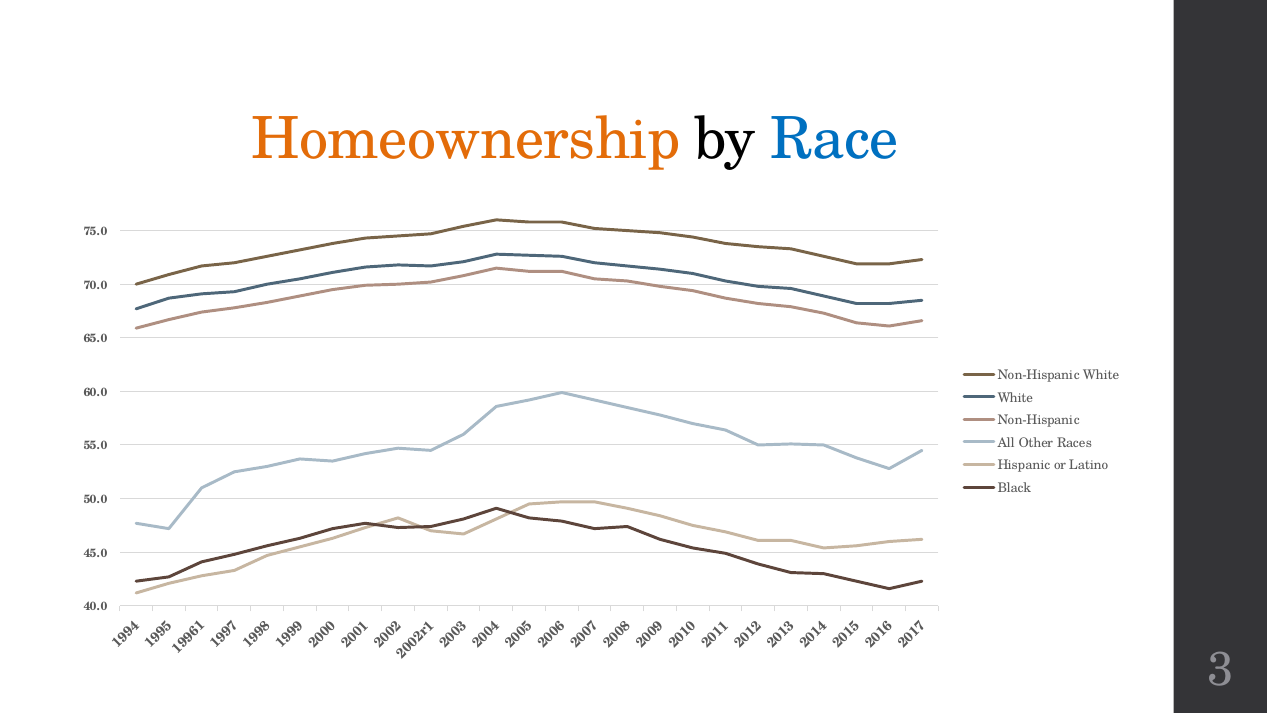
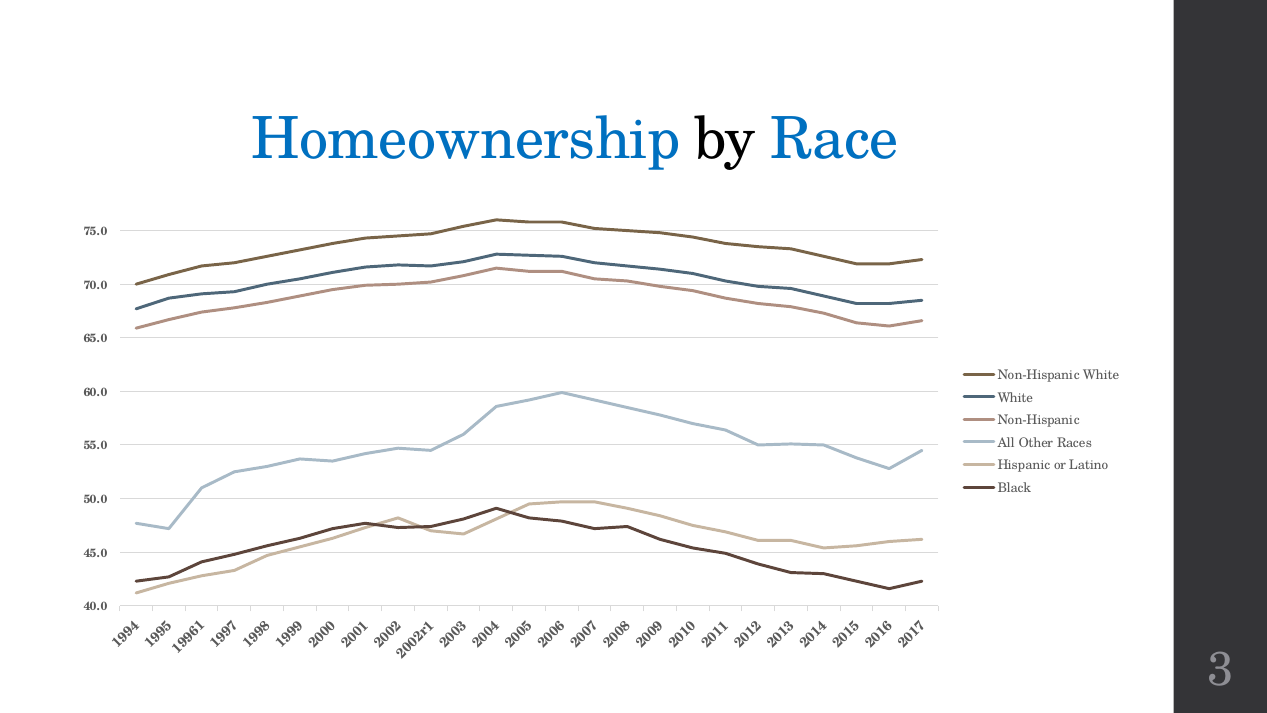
Homeownership colour: orange -> blue (466, 139)
